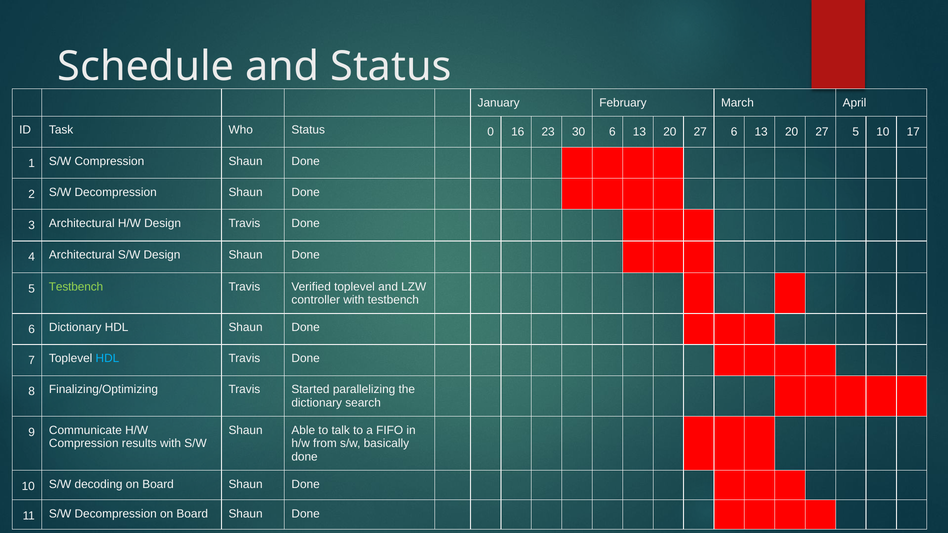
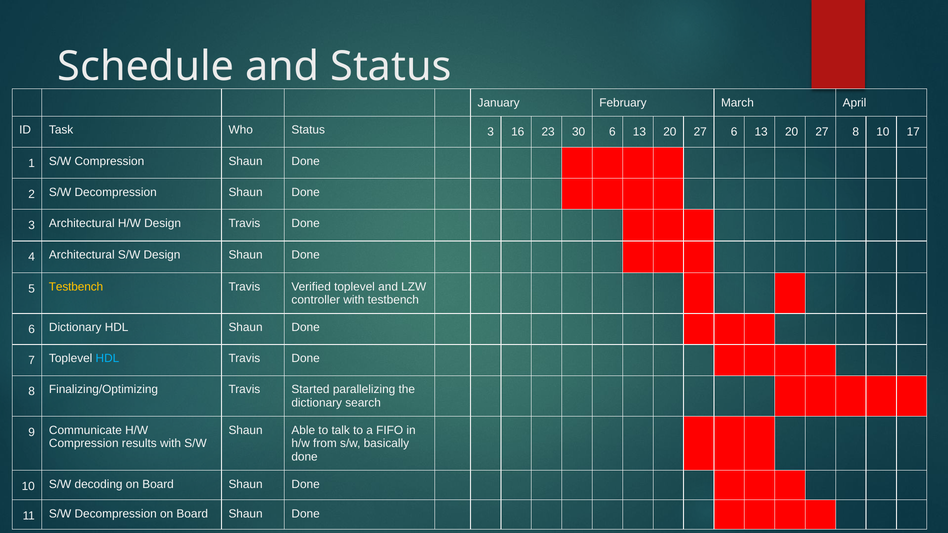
Status 0: 0 -> 3 (491, 132)
27 5: 5 -> 8 (856, 132)
Testbench colour: light green -> yellow (76, 287)
